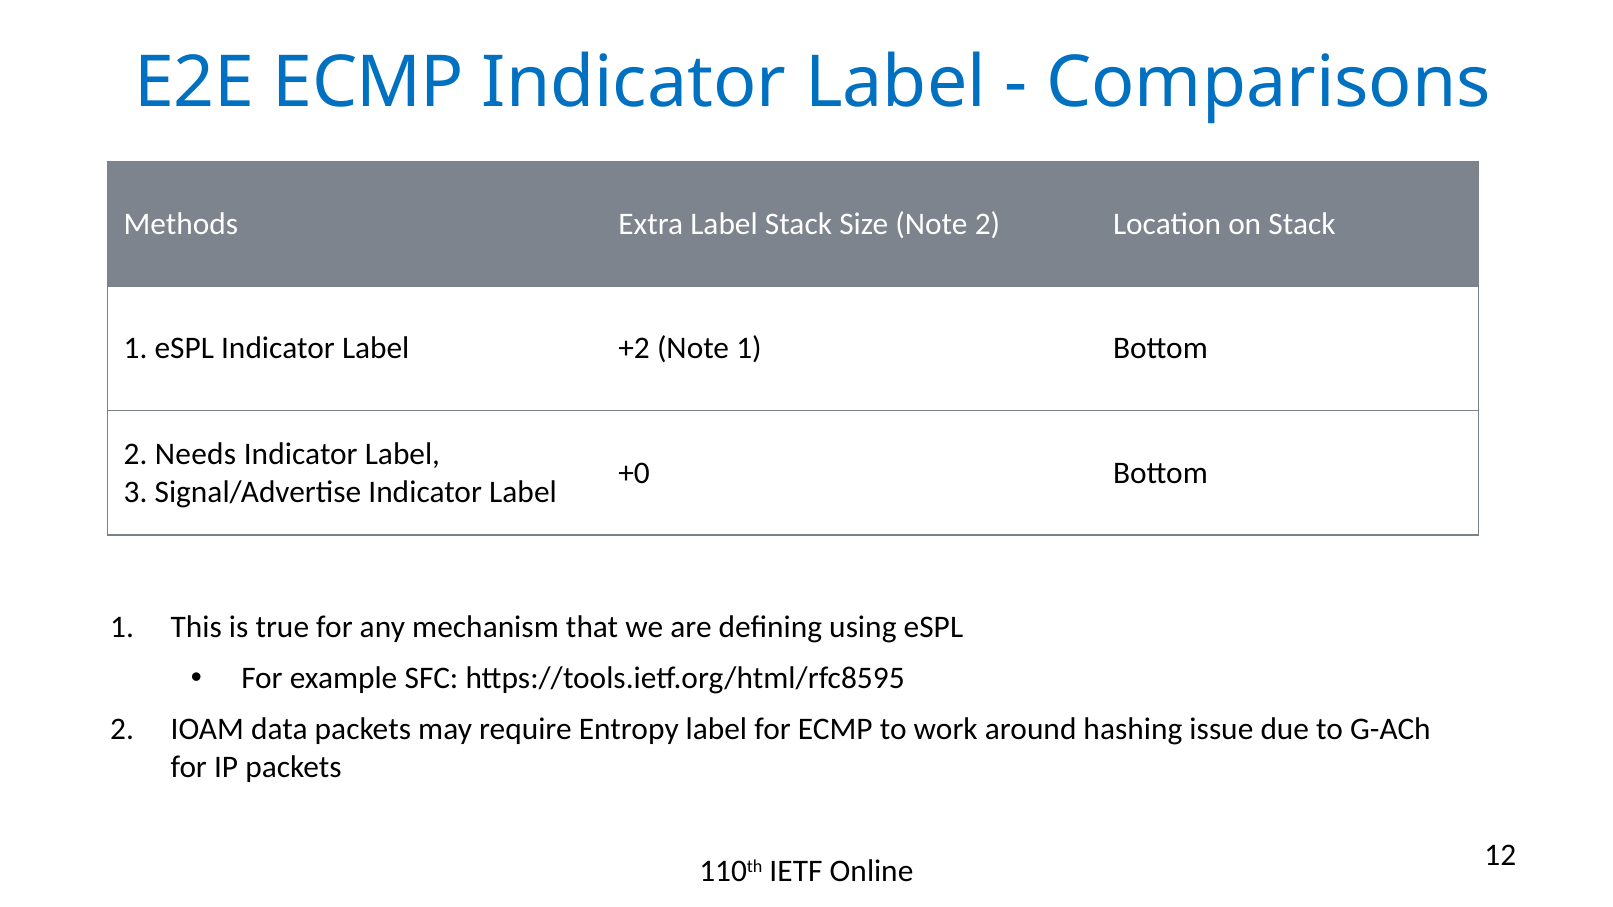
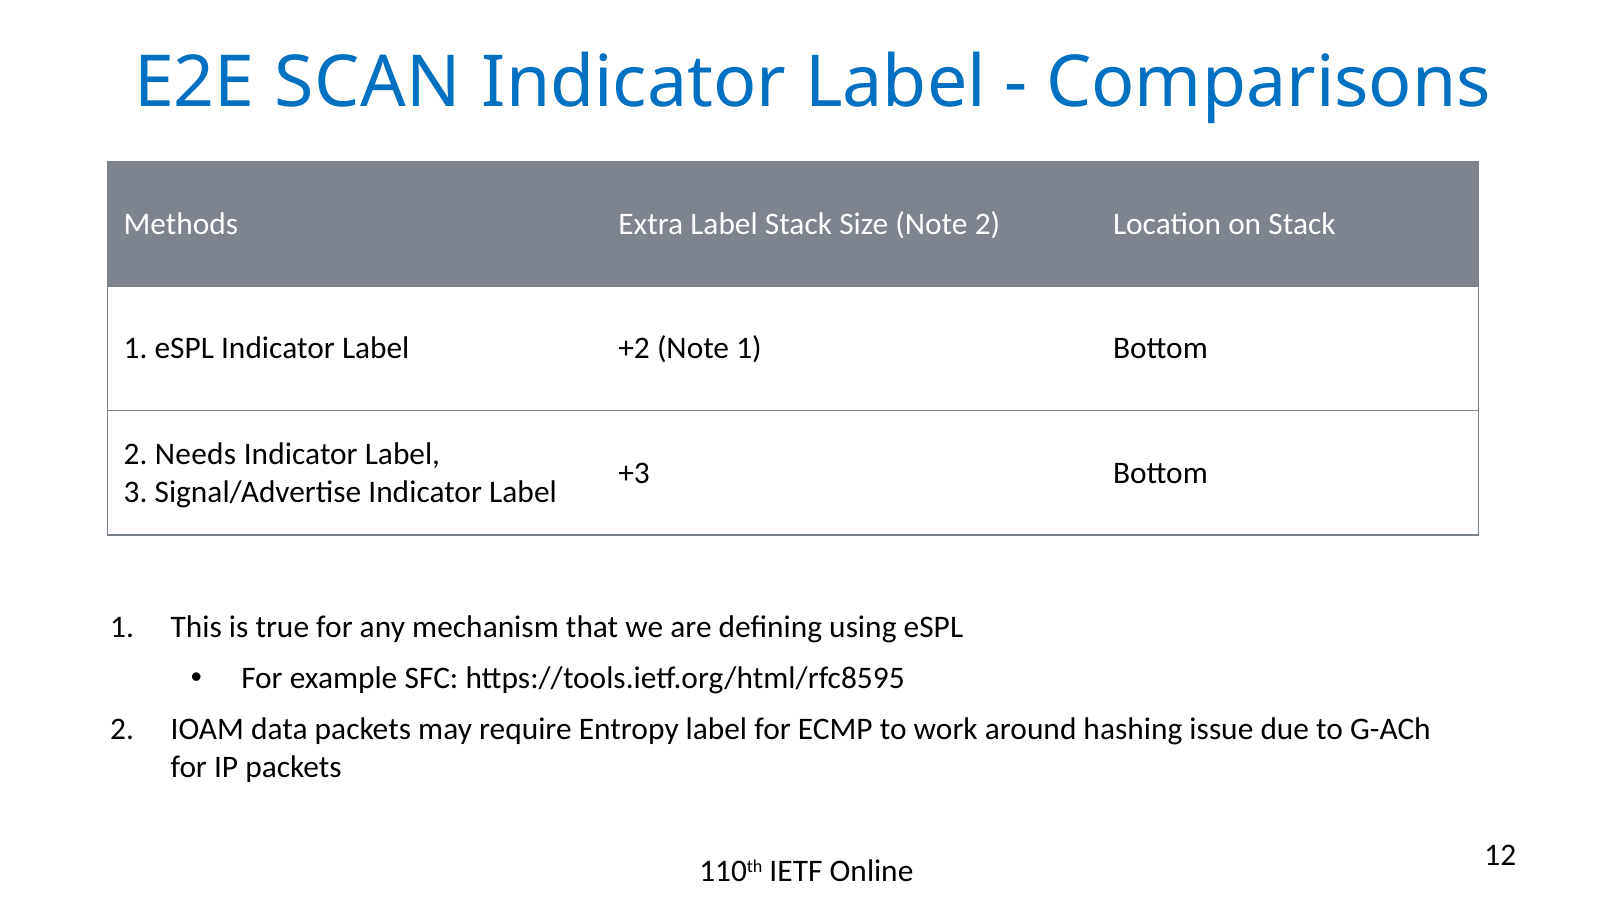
E2E ECMP: ECMP -> SCAN (368, 82)
+0: +0 -> +3 (634, 473)
